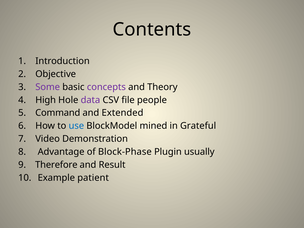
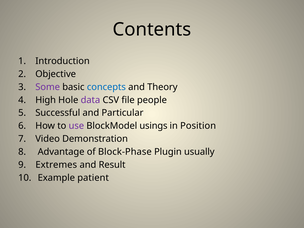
concepts colour: purple -> blue (106, 87)
Command: Command -> Successful (58, 113)
Extended: Extended -> Particular (123, 113)
use colour: blue -> purple (76, 126)
mined: mined -> usings (153, 126)
Grateful: Grateful -> Position (198, 126)
Therefore: Therefore -> Extremes (56, 165)
